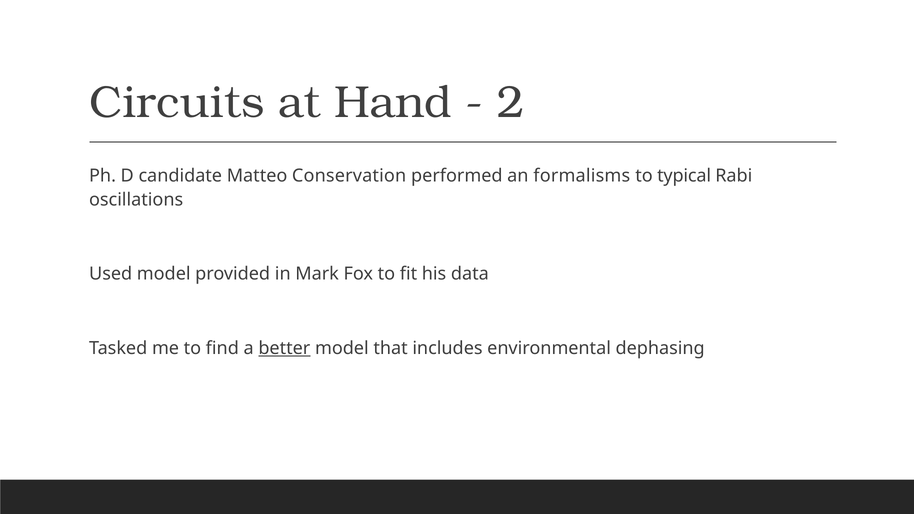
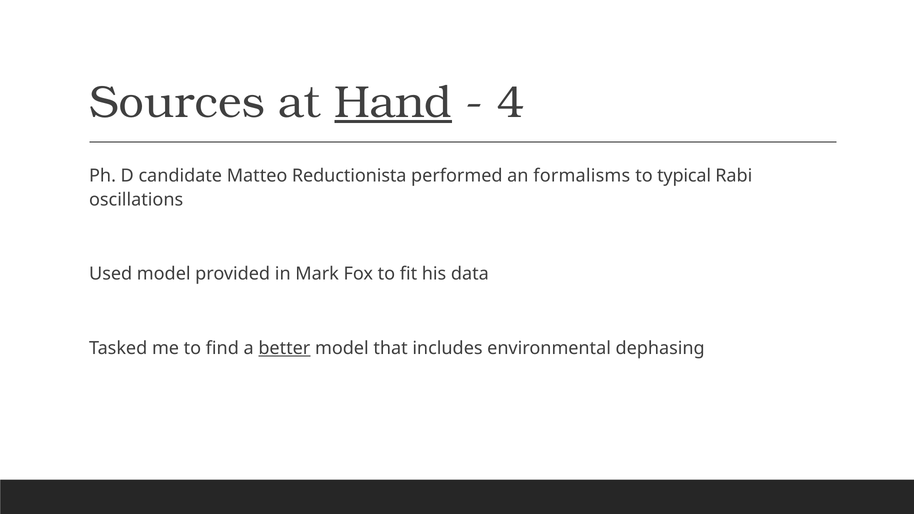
Circuits: Circuits -> Sources (177, 102)
Hand underline: none -> present (393, 102)
2: 2 -> 4 (510, 102)
Conservation: Conservation -> Reductionista (349, 176)
